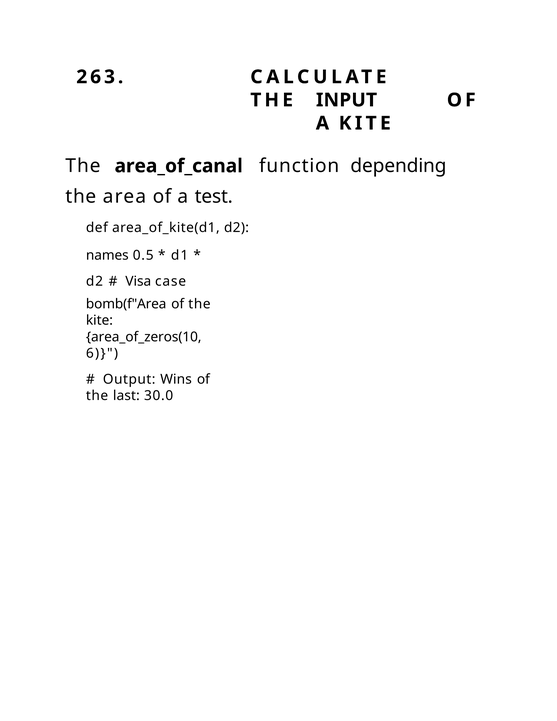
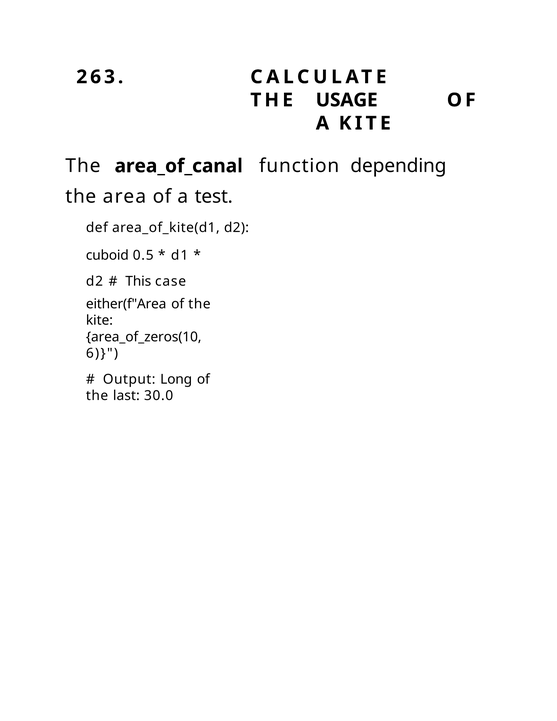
INPUT: INPUT -> USAGE (347, 100)
names: names -> cuboid (107, 255)
Visa: Visa -> This (138, 281)
bomb(f"Area: bomb(f"Area -> either(f"Area (126, 304)
Wins: Wins -> Long (176, 379)
